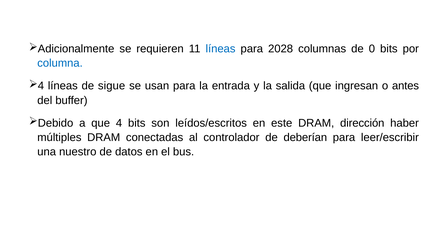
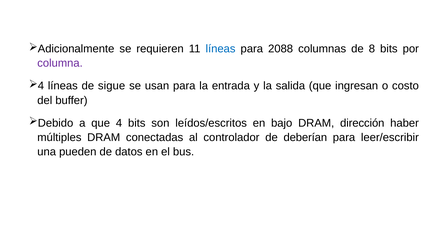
2028: 2028 -> 2088 (281, 49)
0: 0 -> 8 (372, 49)
columna colour: blue -> purple (60, 63)
antes: antes -> costo (405, 86)
este: este -> bajo (282, 123)
nuestro: nuestro -> pueden (78, 152)
